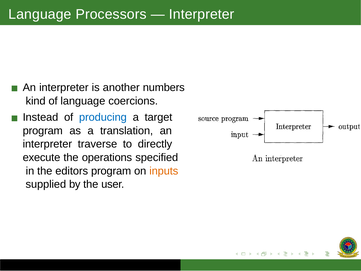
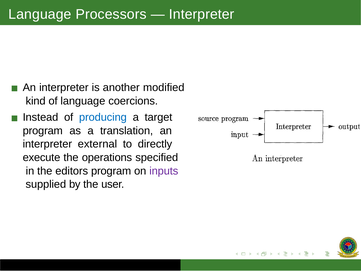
numbers: numbers -> modified (164, 88)
traverse: traverse -> external (97, 144)
inputs colour: orange -> purple (164, 171)
